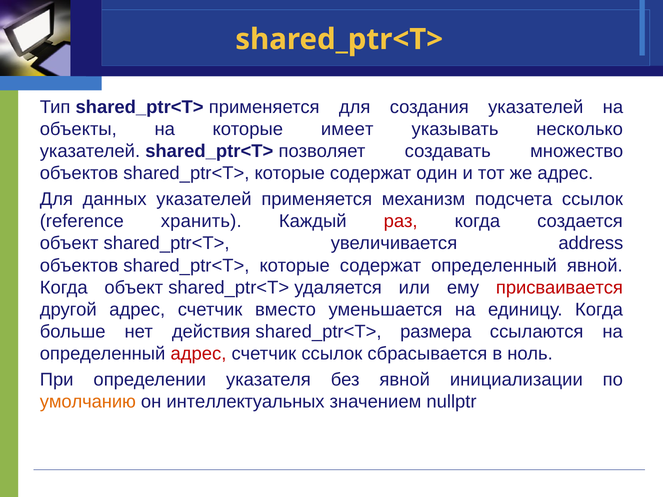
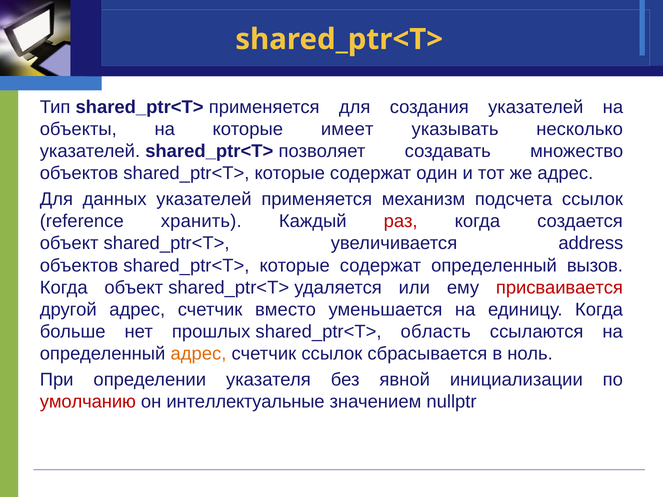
определенный явной: явной -> вызов (595, 266)
действия: действия -> прошлых (211, 332)
размера: размера -> область (436, 332)
адрес colour: red -> orange (199, 354)
умолчанию colour: orange -> red (88, 402)
интеллектуальных: интеллектуальных -> интеллектуальные (246, 402)
